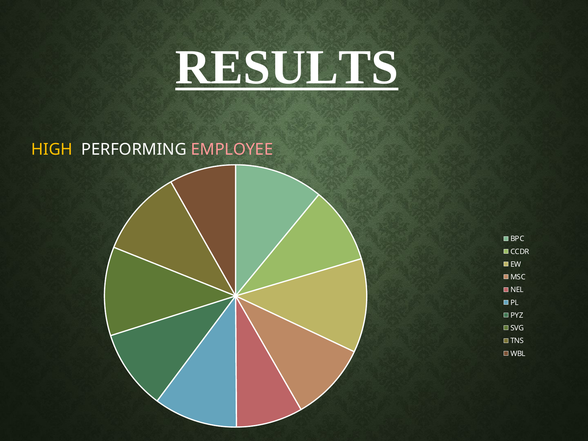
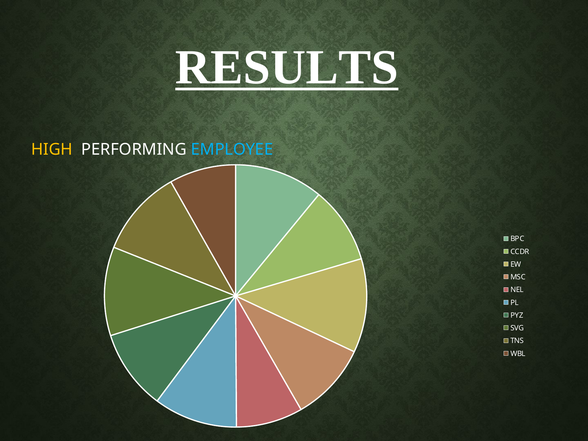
EMPLOYEE colour: pink -> light blue (232, 149)
